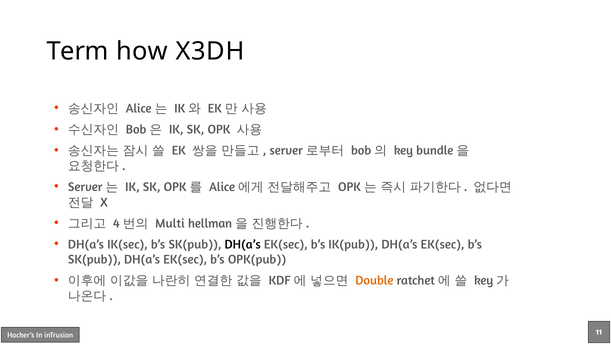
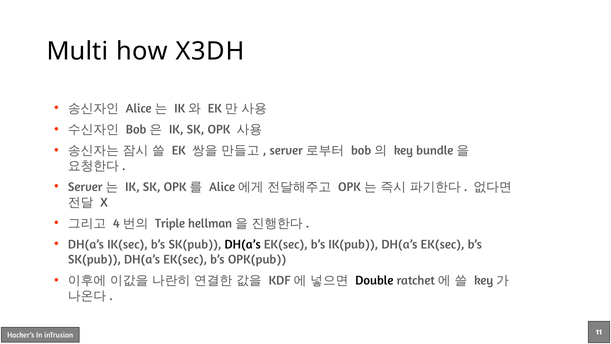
Term: Term -> Multi (77, 51)
Multi: Multi -> Triple (170, 223)
Double colour: orange -> black (374, 281)
